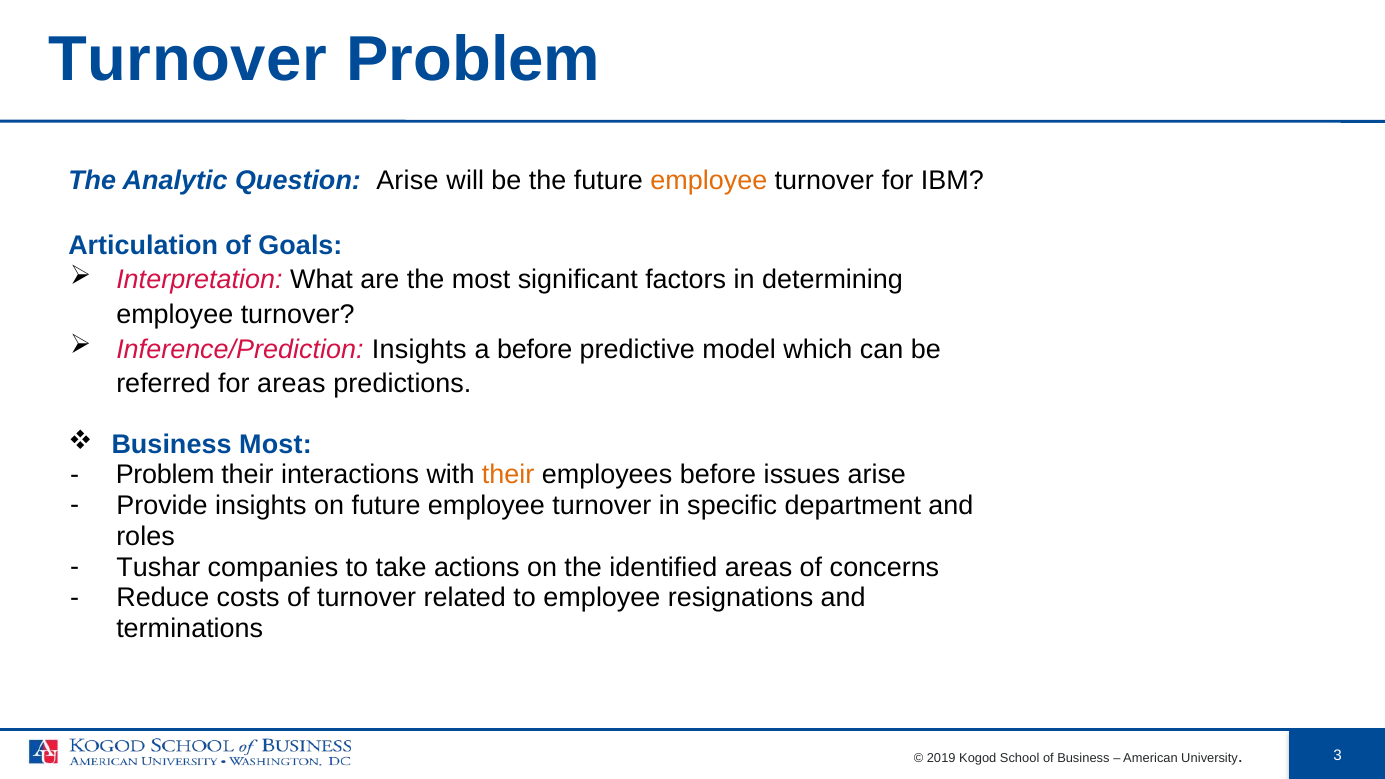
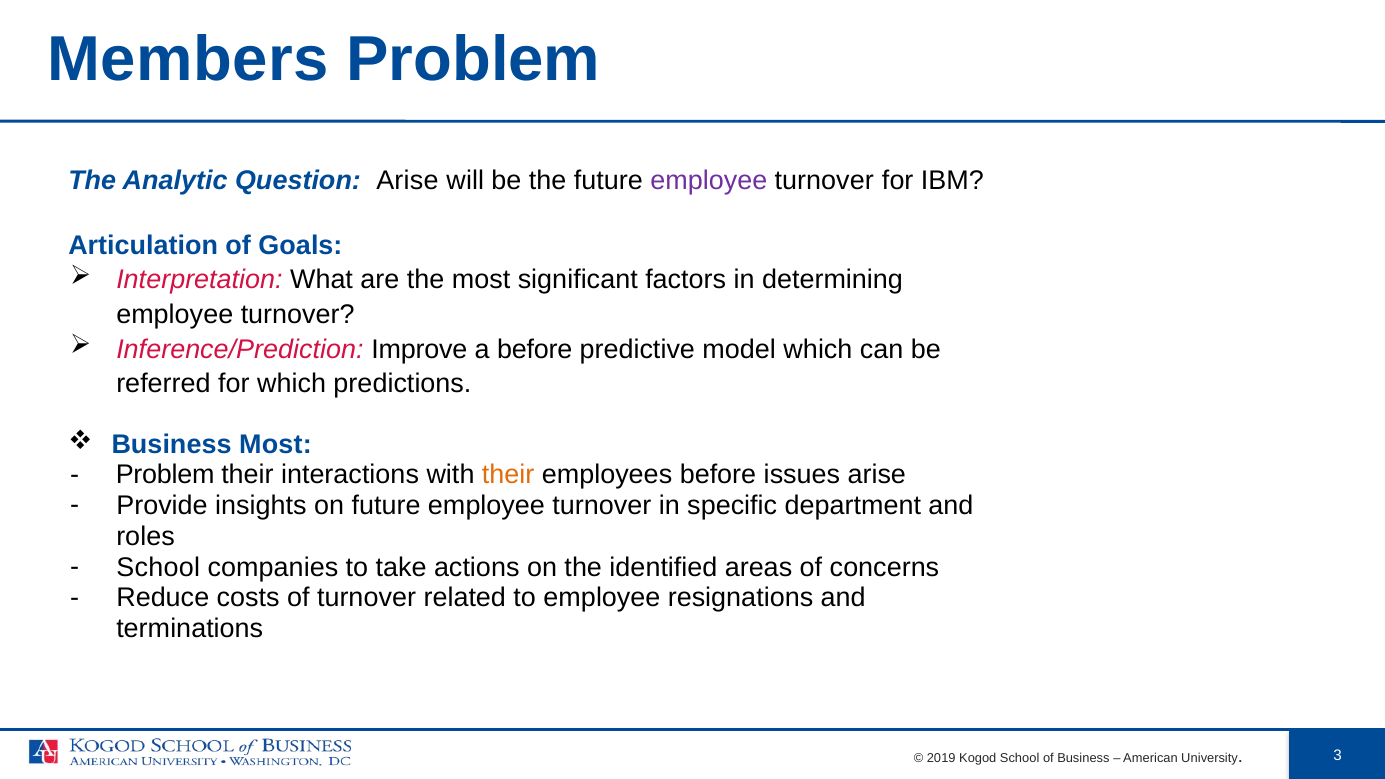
Turnover: Turnover -> Members (188, 60)
employee colour: orange -> purple (709, 181)
Inference/Prediction Insights: Insights -> Improve (419, 349)
for areas: areas -> which (292, 384)
Tushar: Tushar -> School (158, 567)
